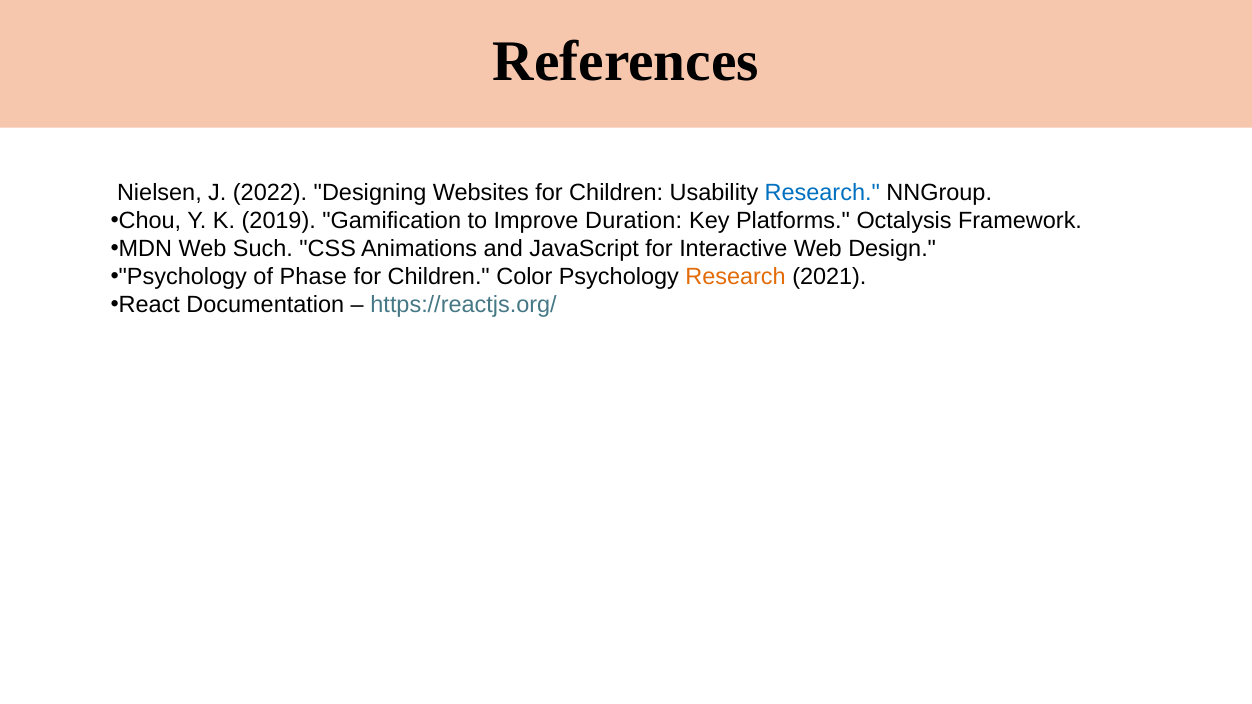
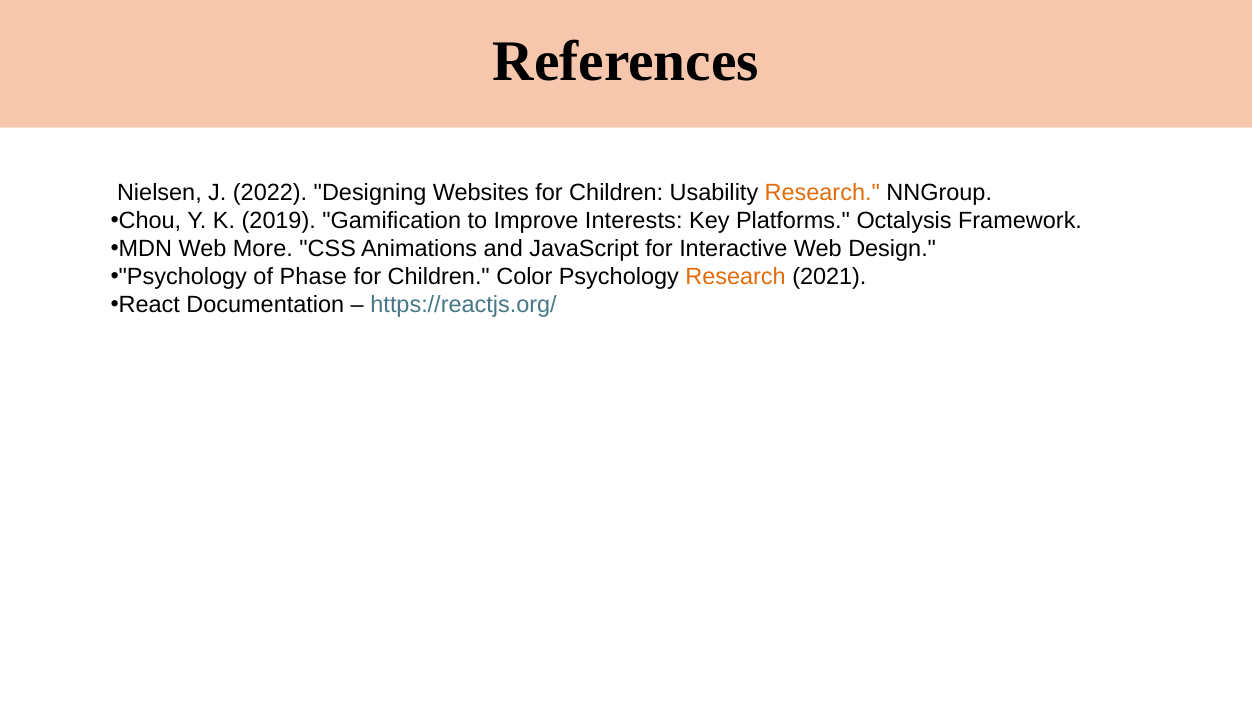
Research colour: blue -> orange (822, 193)
Duration: Duration -> Interests (634, 221)
Such: Such -> More (263, 249)
